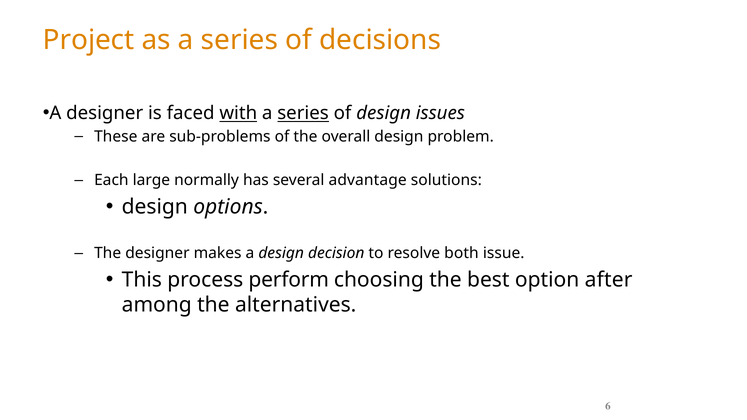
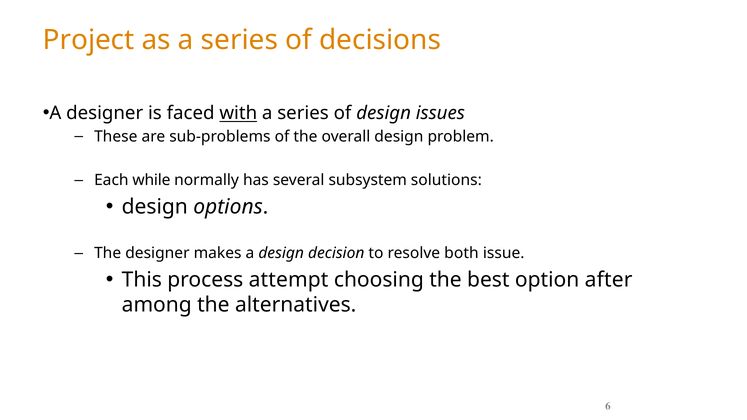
series underline: present -> none (303, 113)
large: large -> while (151, 180)
advantage: advantage -> subsystem (368, 180)
perform: perform -> attempt (289, 280)
